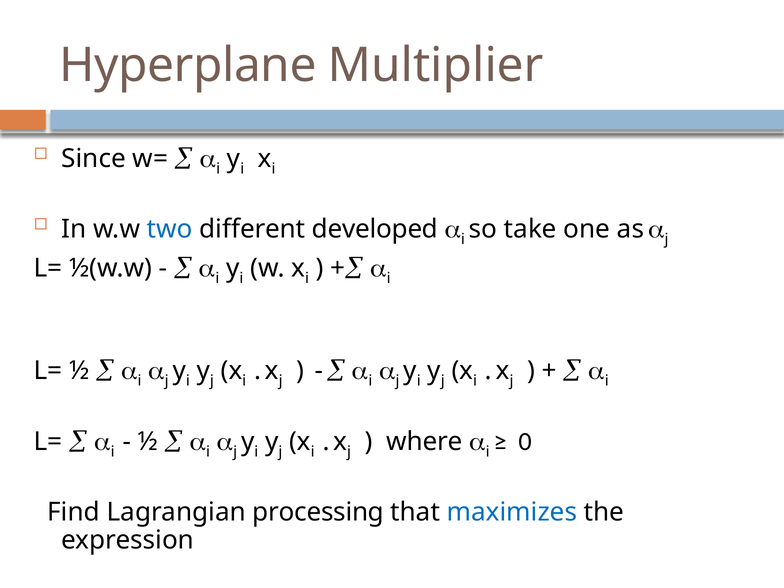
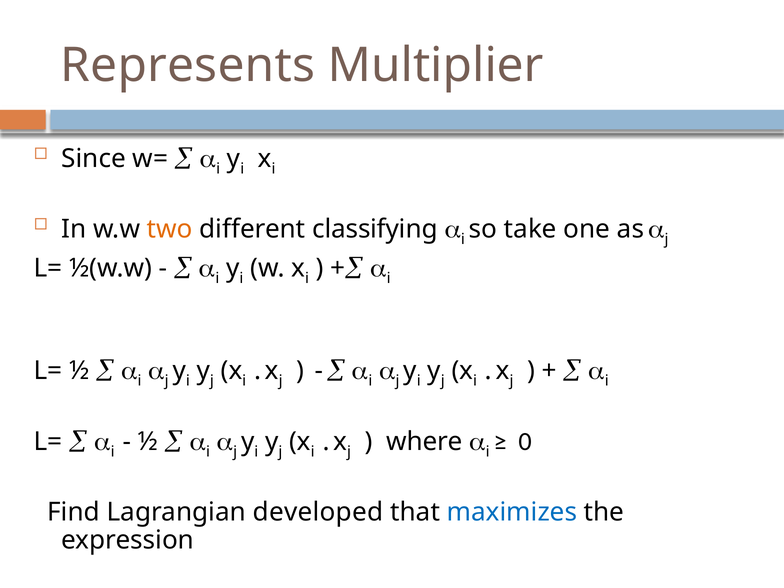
Hyperplane: Hyperplane -> Represents (188, 65)
two colour: blue -> orange (170, 229)
developed: developed -> classifying (375, 229)
processing: processing -> developed (318, 512)
